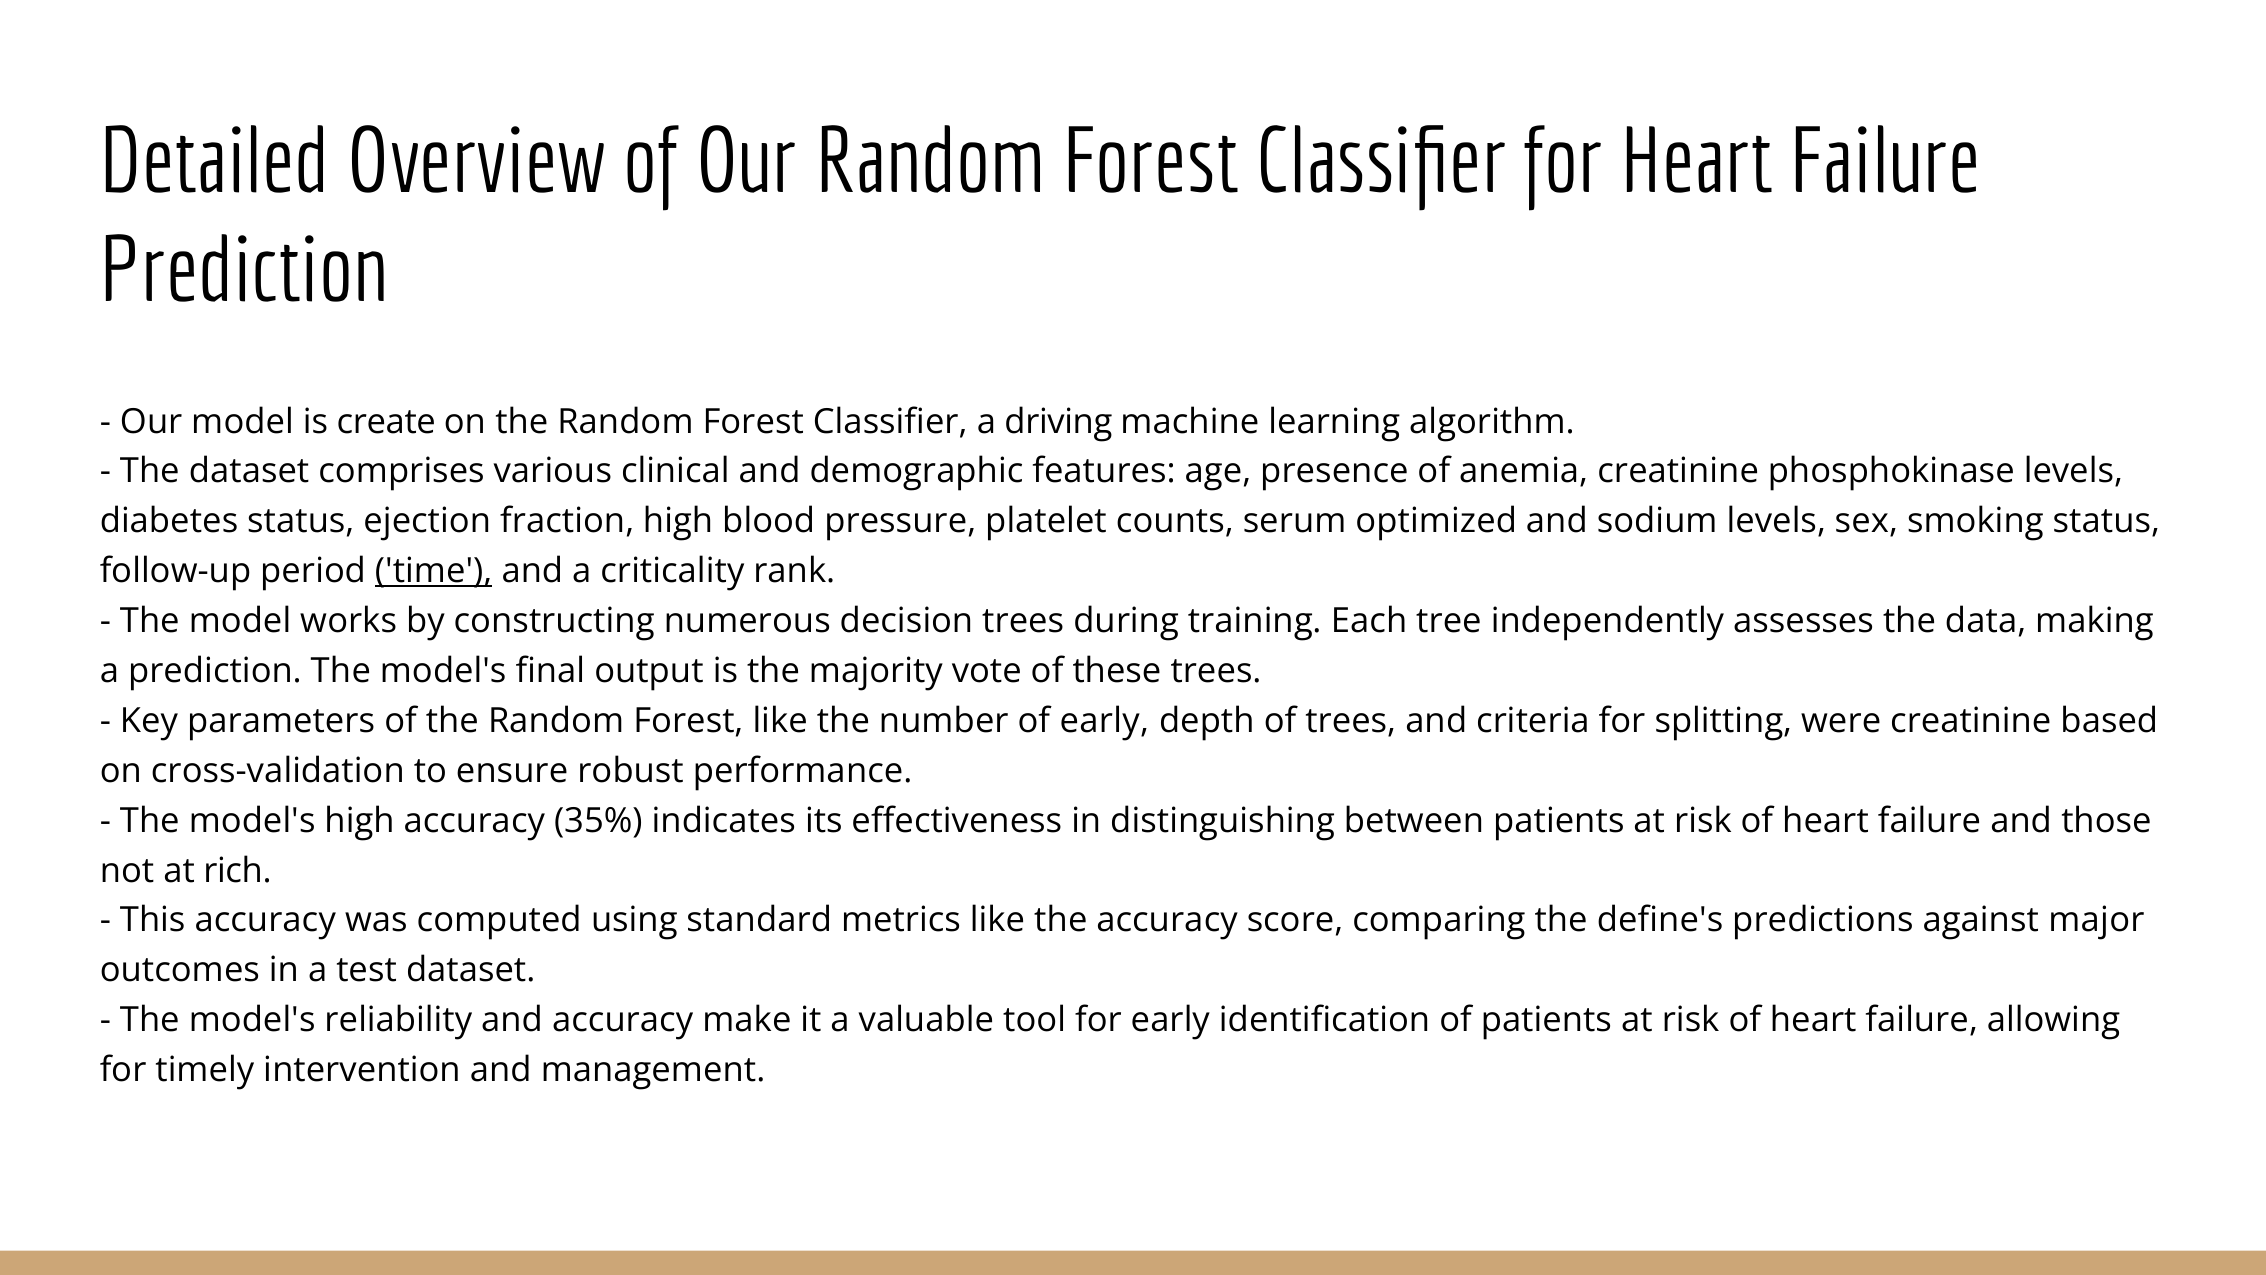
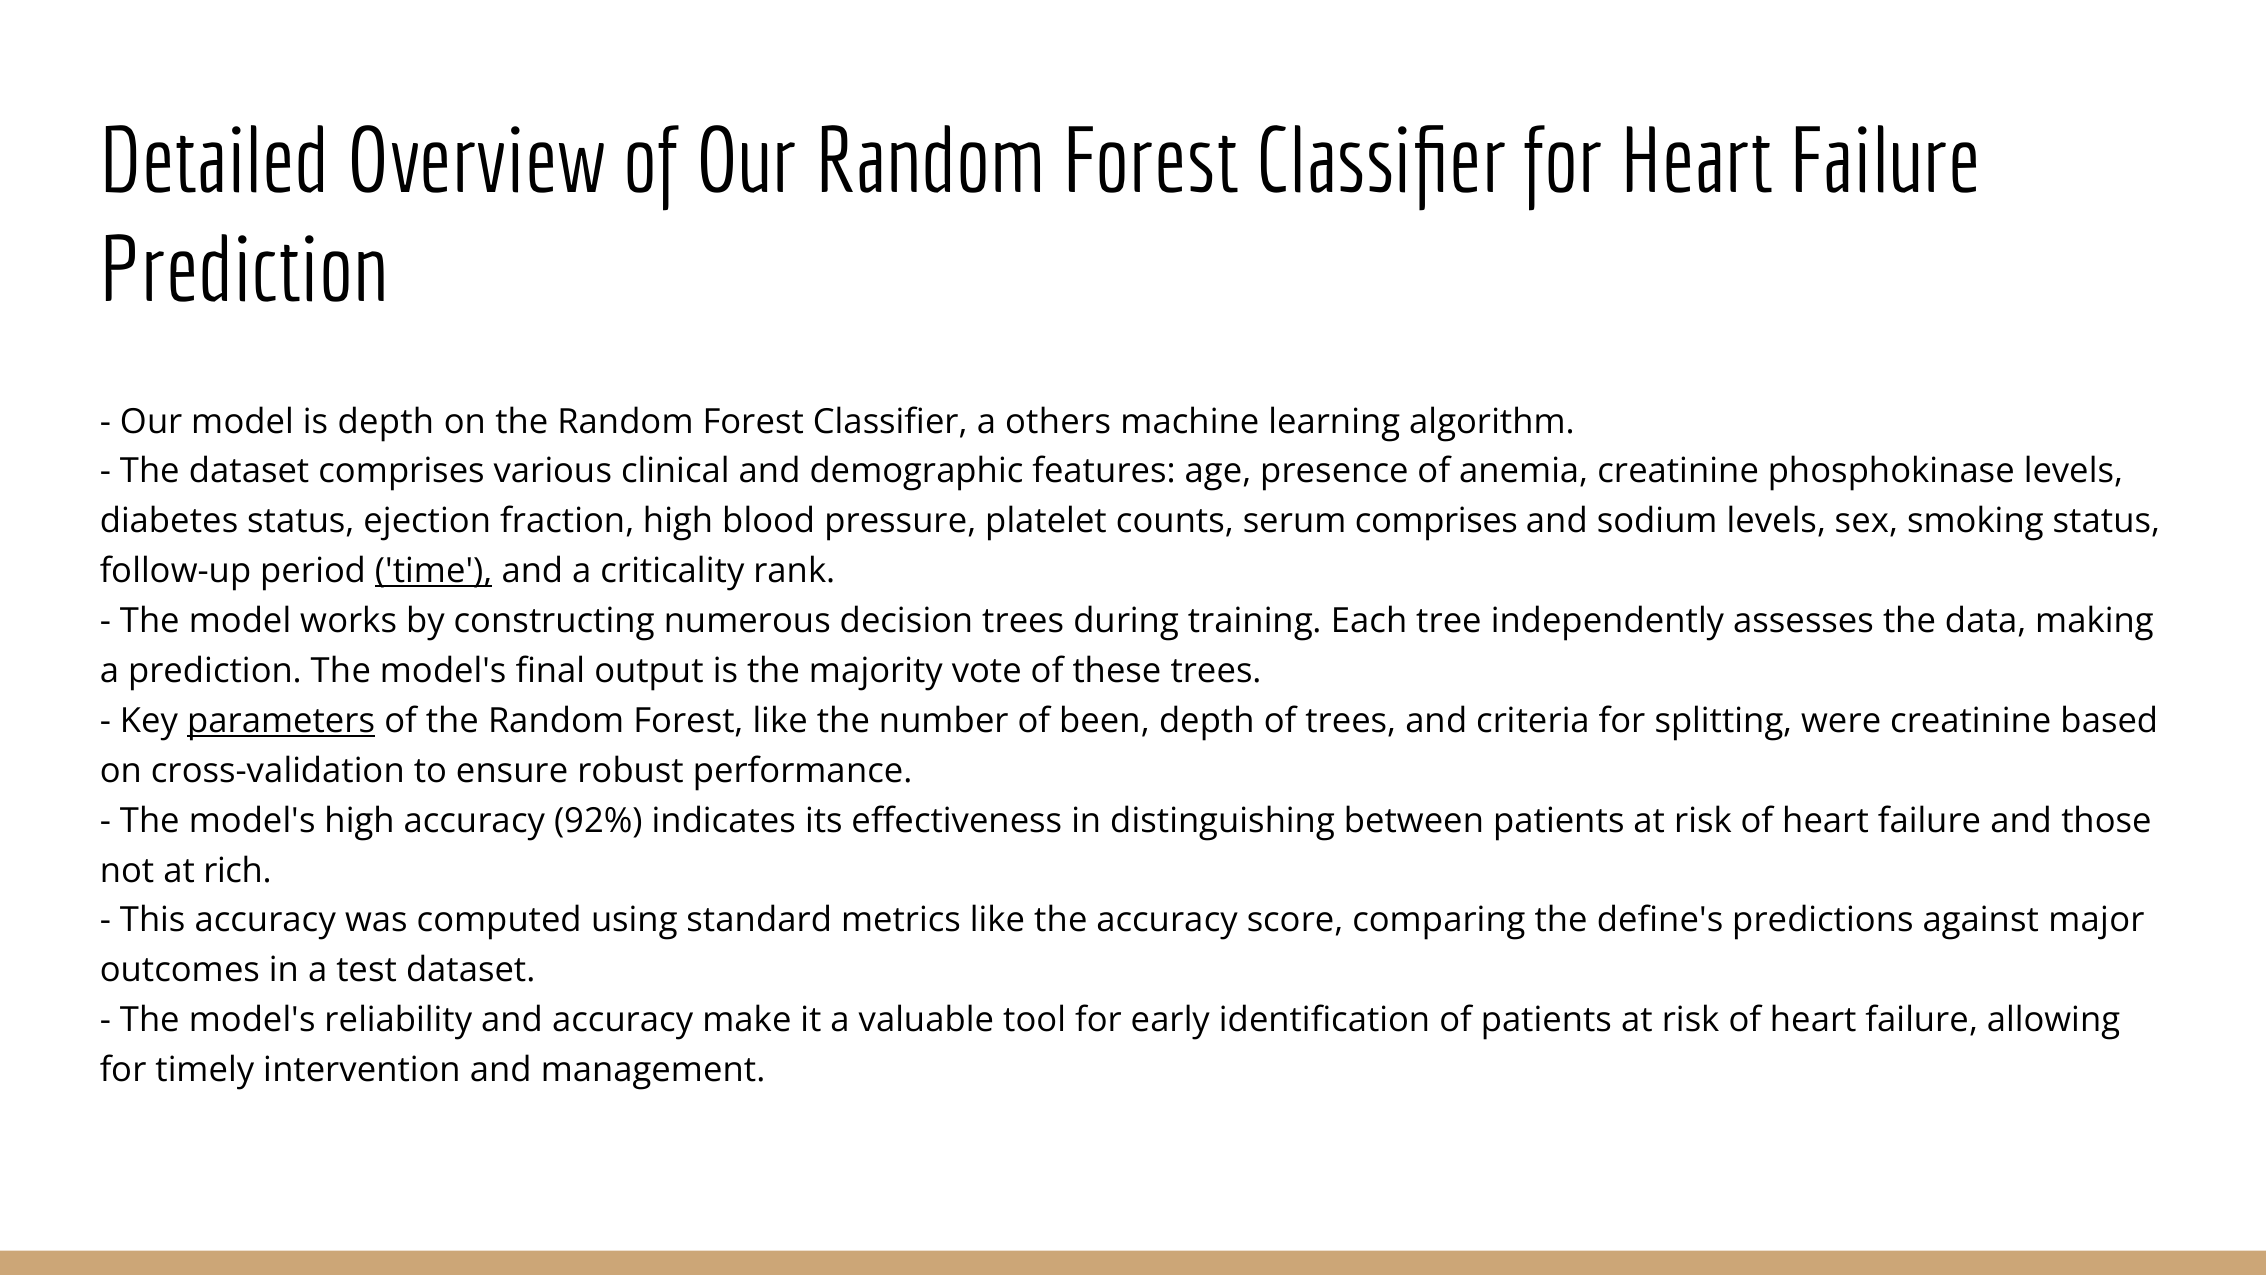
is create: create -> depth (386, 422)
driving: driving -> others (1058, 422)
serum optimized: optimized -> comprises (1436, 521)
parameters underline: none -> present (281, 721)
of early: early -> been (1104, 721)
35%: 35% -> 92% (598, 820)
